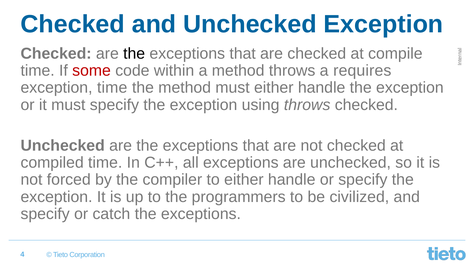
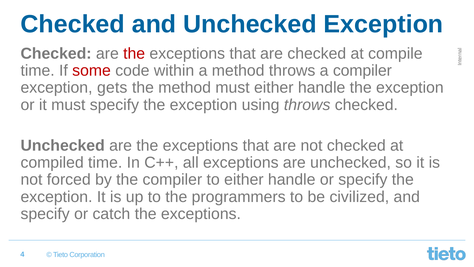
the colour: black -> red (134, 54)
a requires: requires -> compiler (362, 71)
exception time: time -> gets (112, 88)
